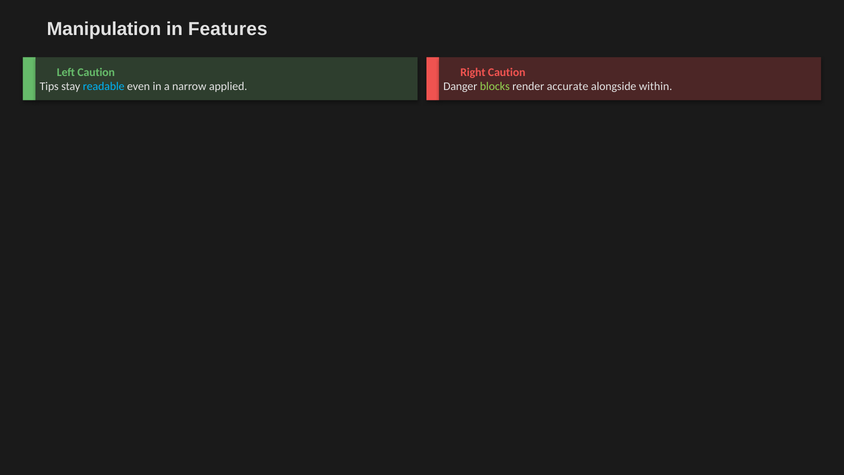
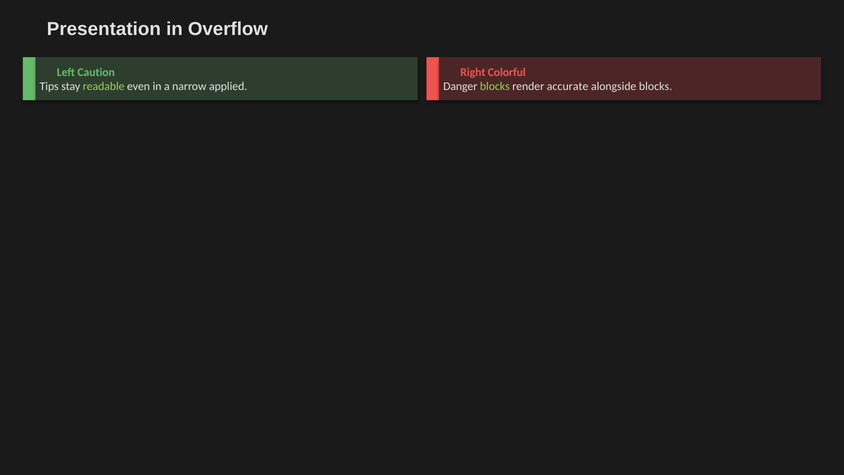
Manipulation: Manipulation -> Presentation (104, 29)
Features: Features -> Overflow (228, 29)
Caution: Caution -> Colorful (507, 72)
readable colour: light blue -> light green (104, 87)
alongside within: within -> blocks (656, 87)
